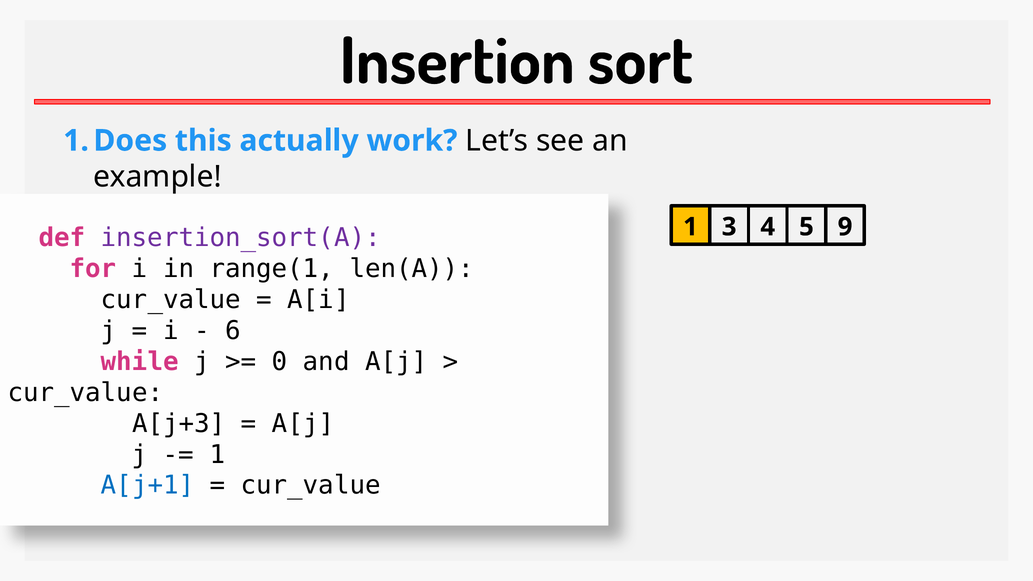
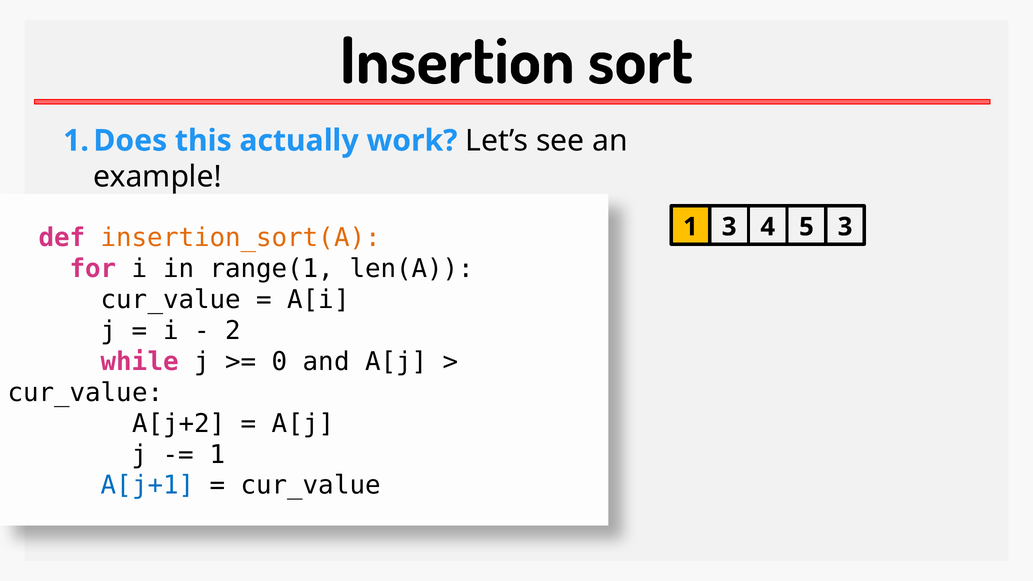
5 9: 9 -> 3 (845, 227)
insertion_sort(A colour: purple -> orange (241, 238)
6: 6 -> 2 (233, 331)
A[j+3: A[j+3 -> A[j+2 (179, 424)
